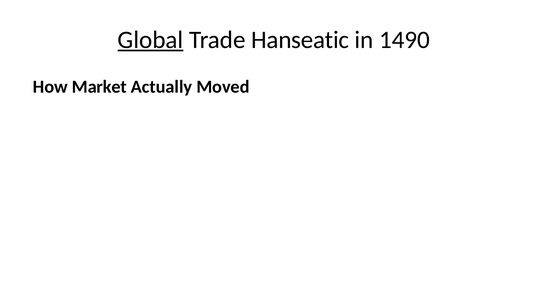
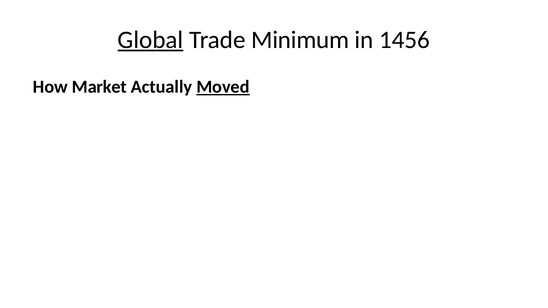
Hanseatic: Hanseatic -> Minimum (300, 40)
1490: 1490 -> 1456 (405, 40)
Moved underline: none -> present (223, 87)
